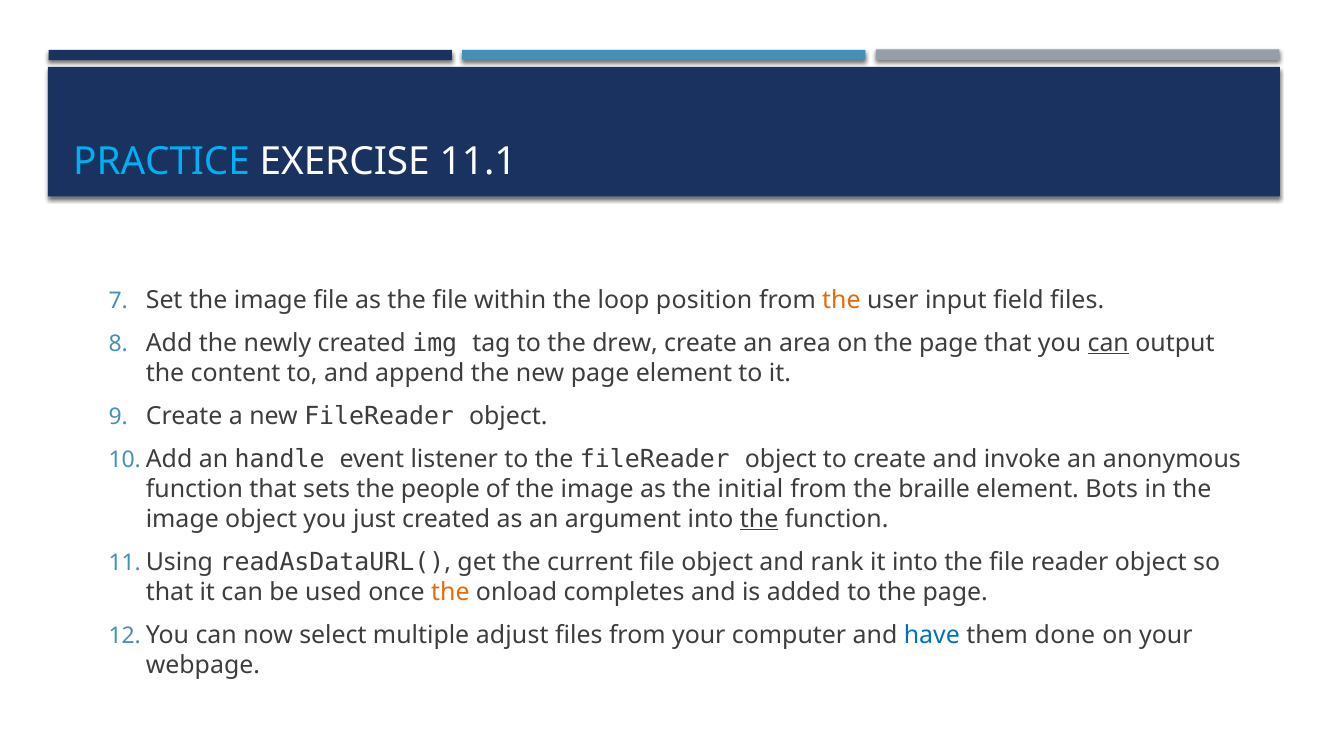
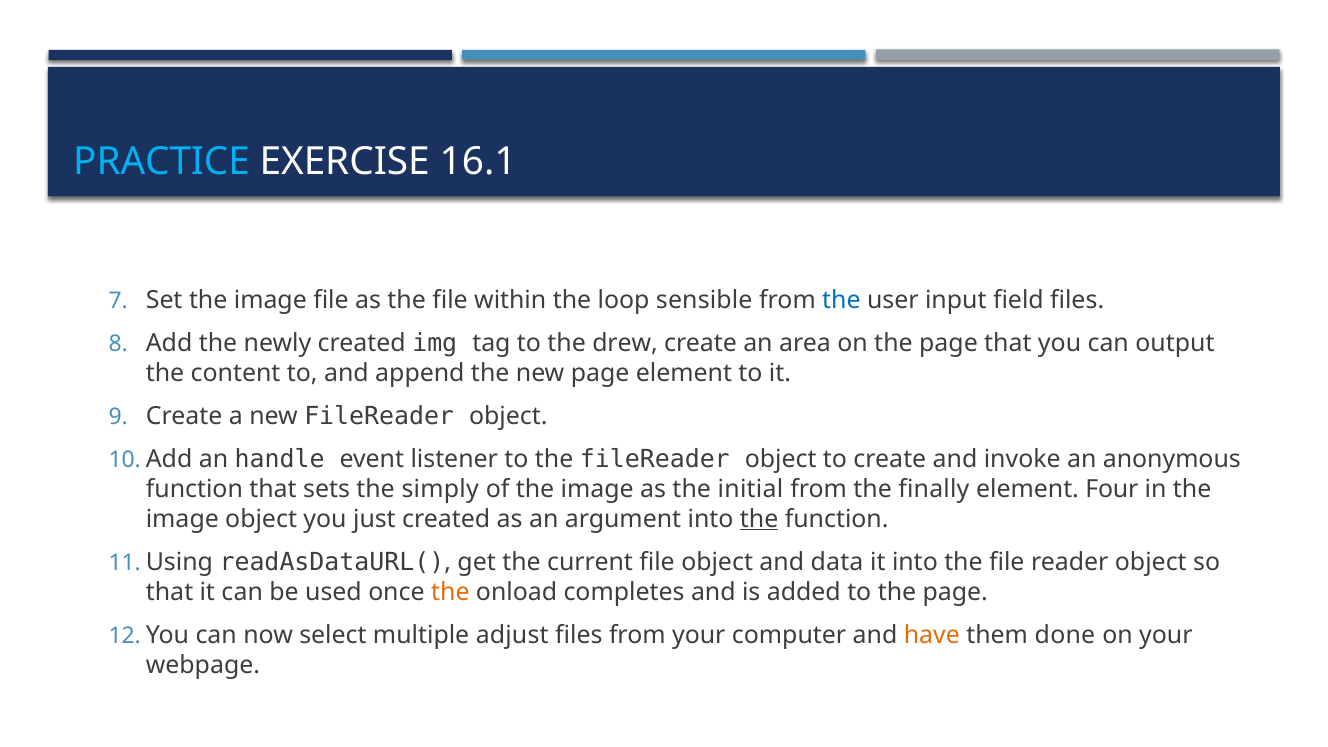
11.1: 11.1 -> 16.1 (478, 161)
position: position -> sensible (704, 300)
the colour: orange -> blue (841, 300)
can underline: present -> none (1108, 343)
people: people -> simply (440, 489)
braille: braille -> finally (934, 489)
Bots: Bots -> Four (1112, 489)
rank: rank -> data (837, 562)
have colour: blue -> orange (932, 635)
